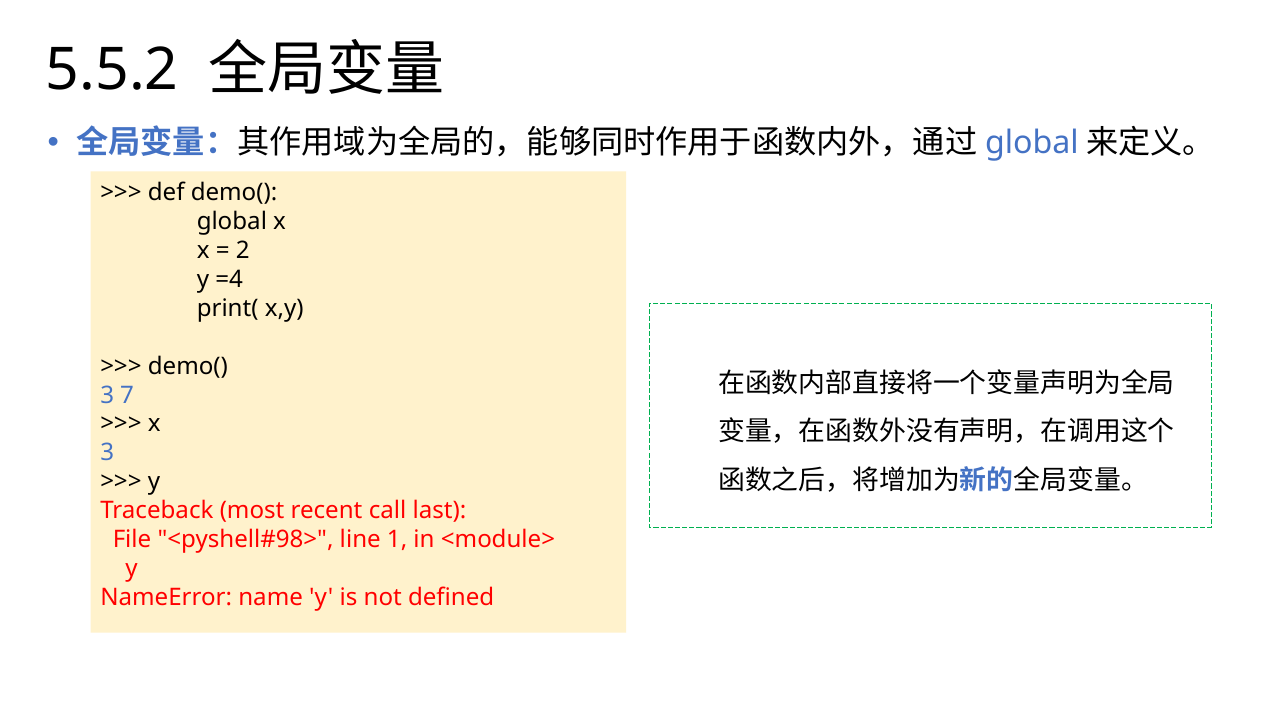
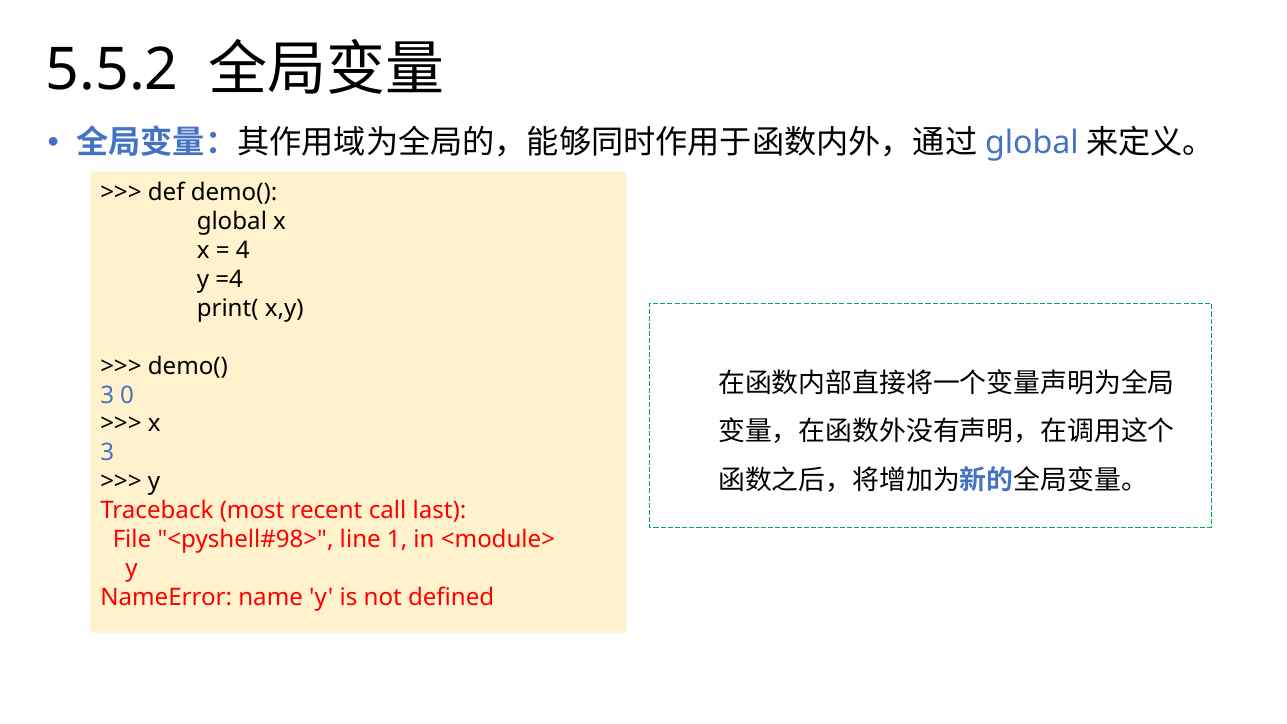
2: 2 -> 4 (243, 250)
7: 7 -> 0 (127, 395)
